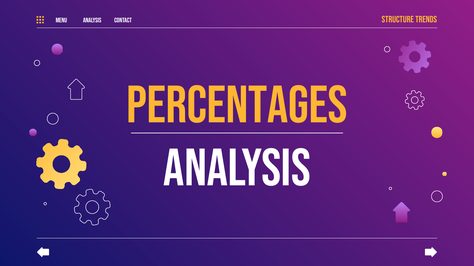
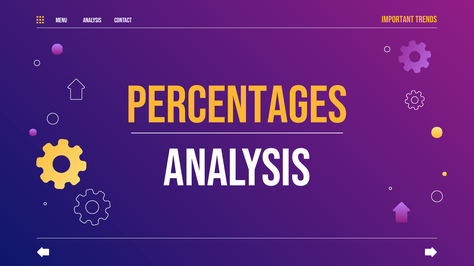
STRUCTURE: STRUCTURE -> IMPORTANT (398, 19)
